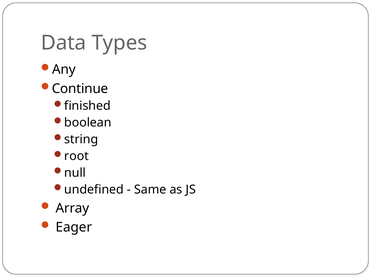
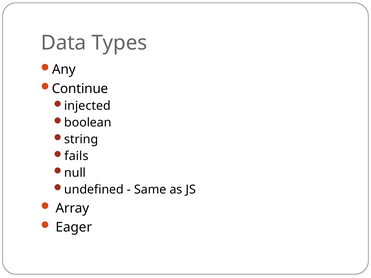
finished: finished -> injected (87, 106)
root: root -> fails (76, 156)
